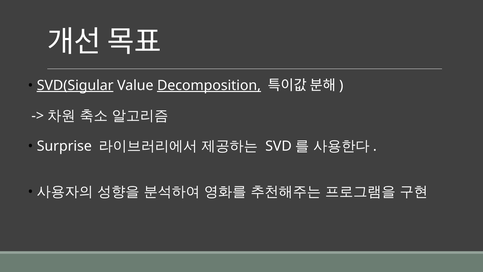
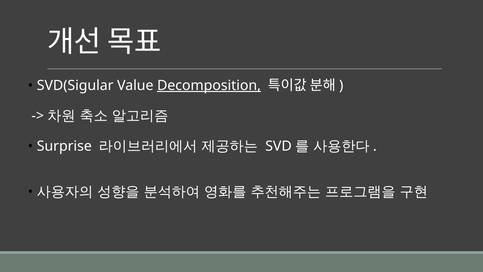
SVD(Sigular underline: present -> none (75, 85)
